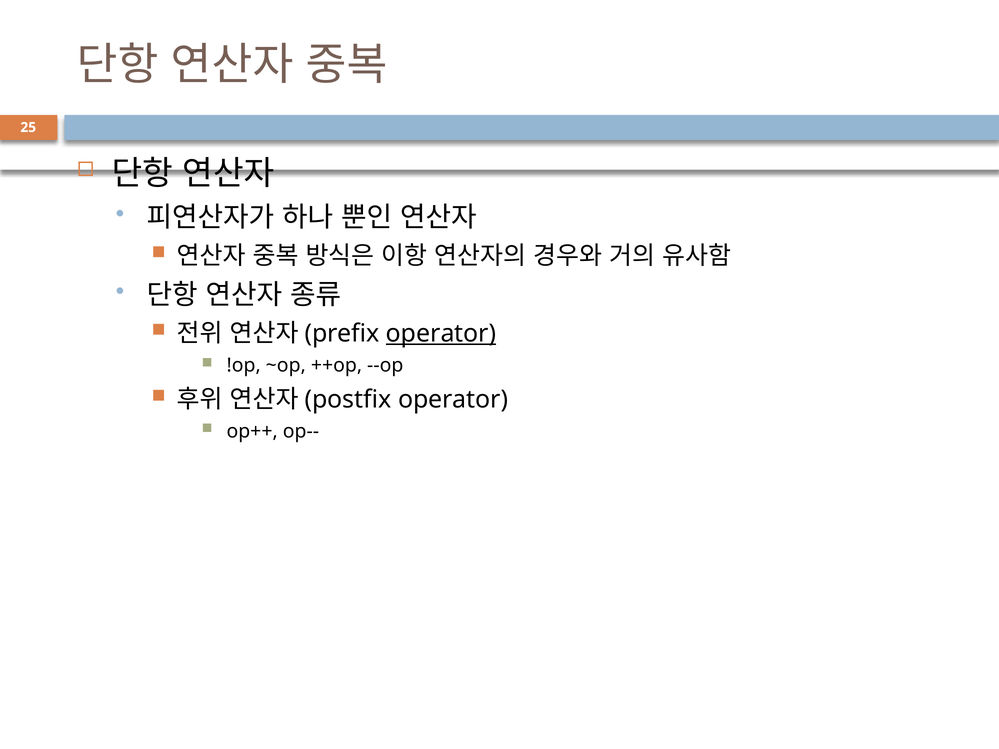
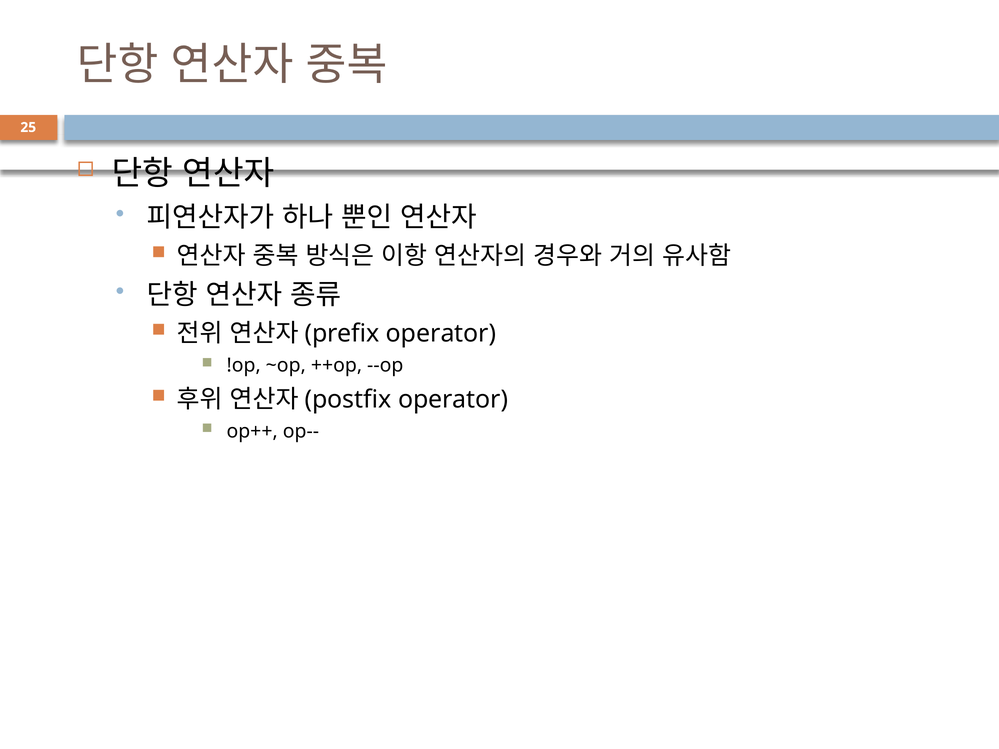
operator underline: present -> none (441, 334)
